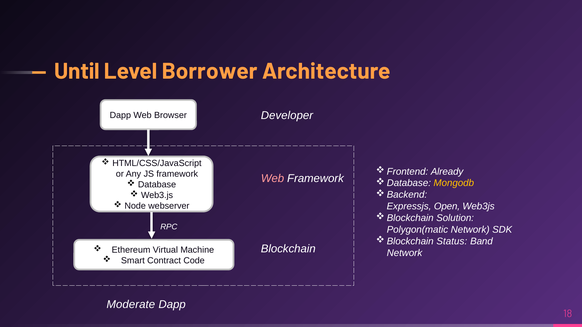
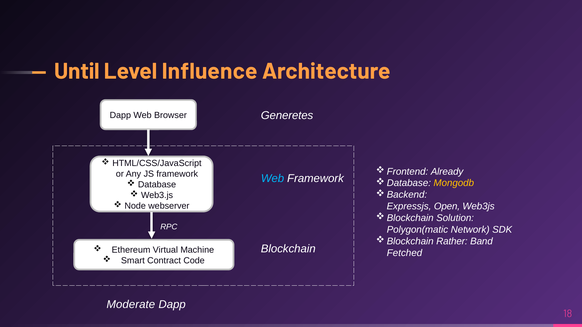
Borrower: Borrower -> Influence (210, 72)
Developer: Developer -> Generetes (287, 115)
Web colour: pink -> light blue (272, 179)
Status: Status -> Rather (452, 242)
Network: Network -> Fetched (405, 253)
